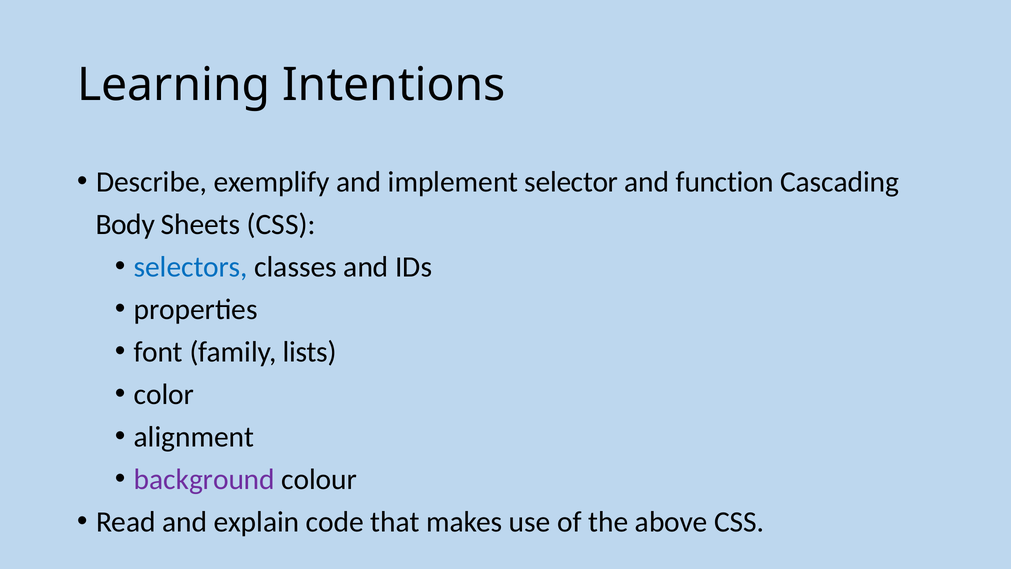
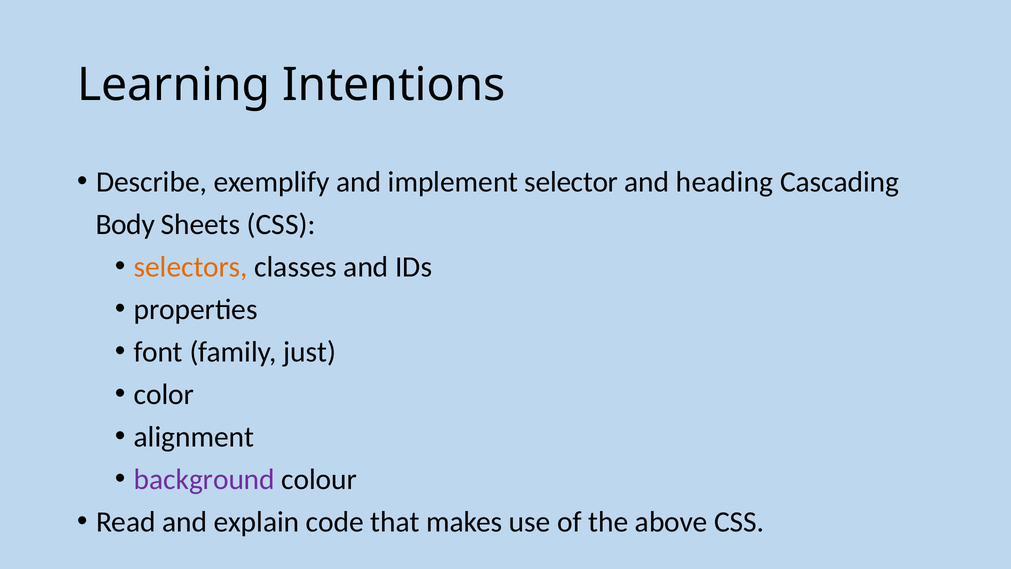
function: function -> heading (725, 182)
selectors colour: blue -> orange (191, 267)
lists: lists -> just (310, 352)
